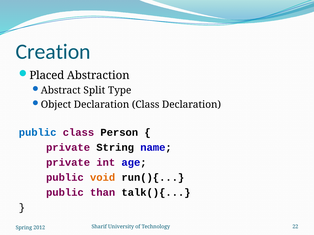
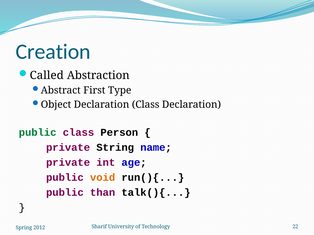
Placed: Placed -> Called (47, 76)
Split: Split -> First (94, 91)
public colour: blue -> green (38, 133)
